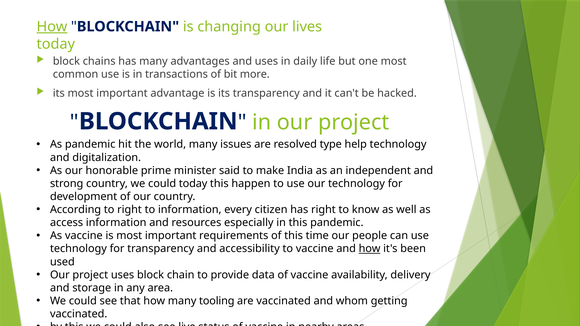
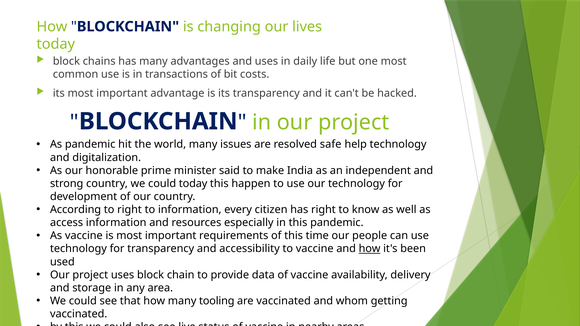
How underline: present -> none (52, 27)
more: more -> costs (255, 74)
type: type -> safe (331, 145)
